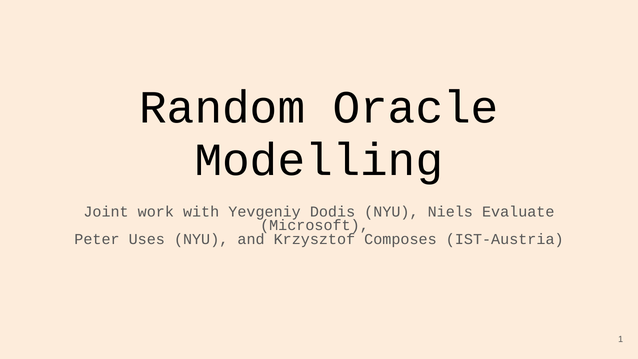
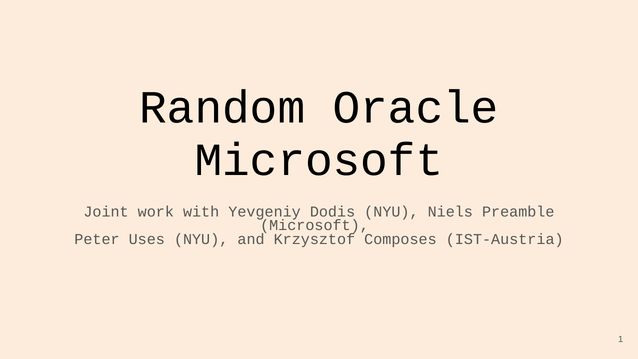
Modelling: Modelling -> Microsoft (319, 160)
Evaluate: Evaluate -> Preamble (518, 212)
